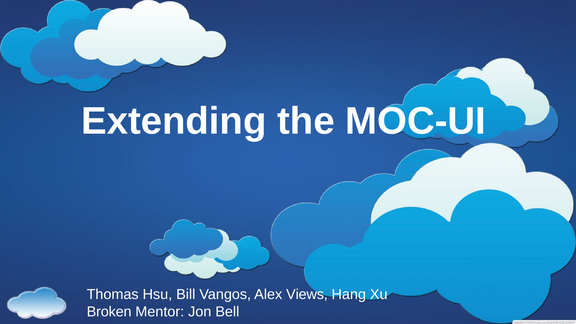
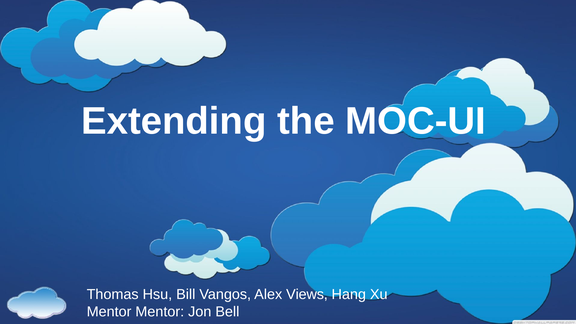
Broken: Broken -> Mentor (109, 312)
